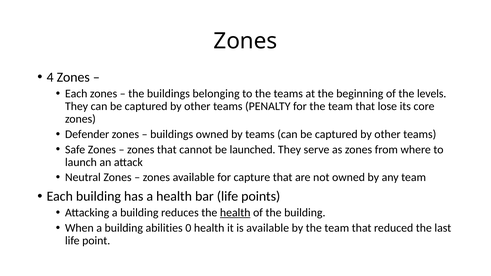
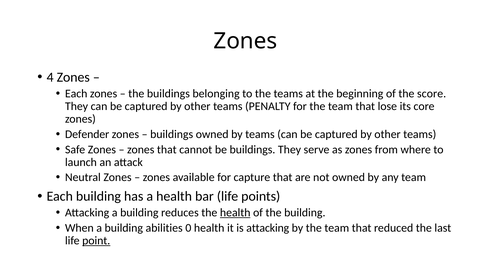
levels: levels -> score (432, 94)
be launched: launched -> buildings (252, 150)
is available: available -> attacking (268, 228)
point underline: none -> present (96, 241)
